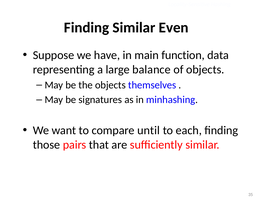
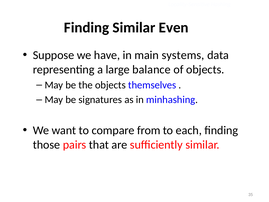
function: function -> systems (183, 55)
until: until -> from (149, 130)
